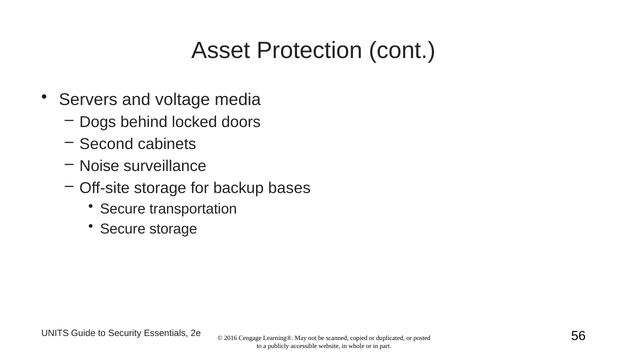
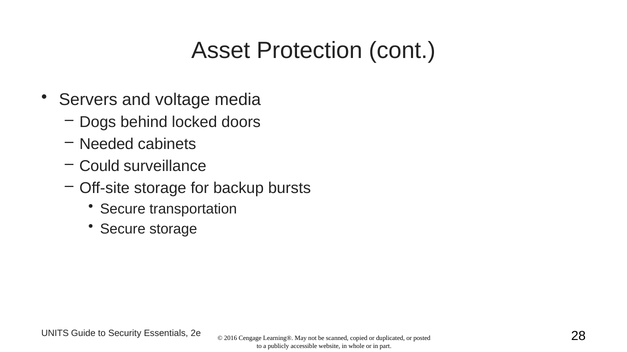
Second: Second -> Needed (107, 145)
Noise: Noise -> Could (99, 166)
bases: bases -> bursts (290, 188)
56: 56 -> 28 (578, 336)
